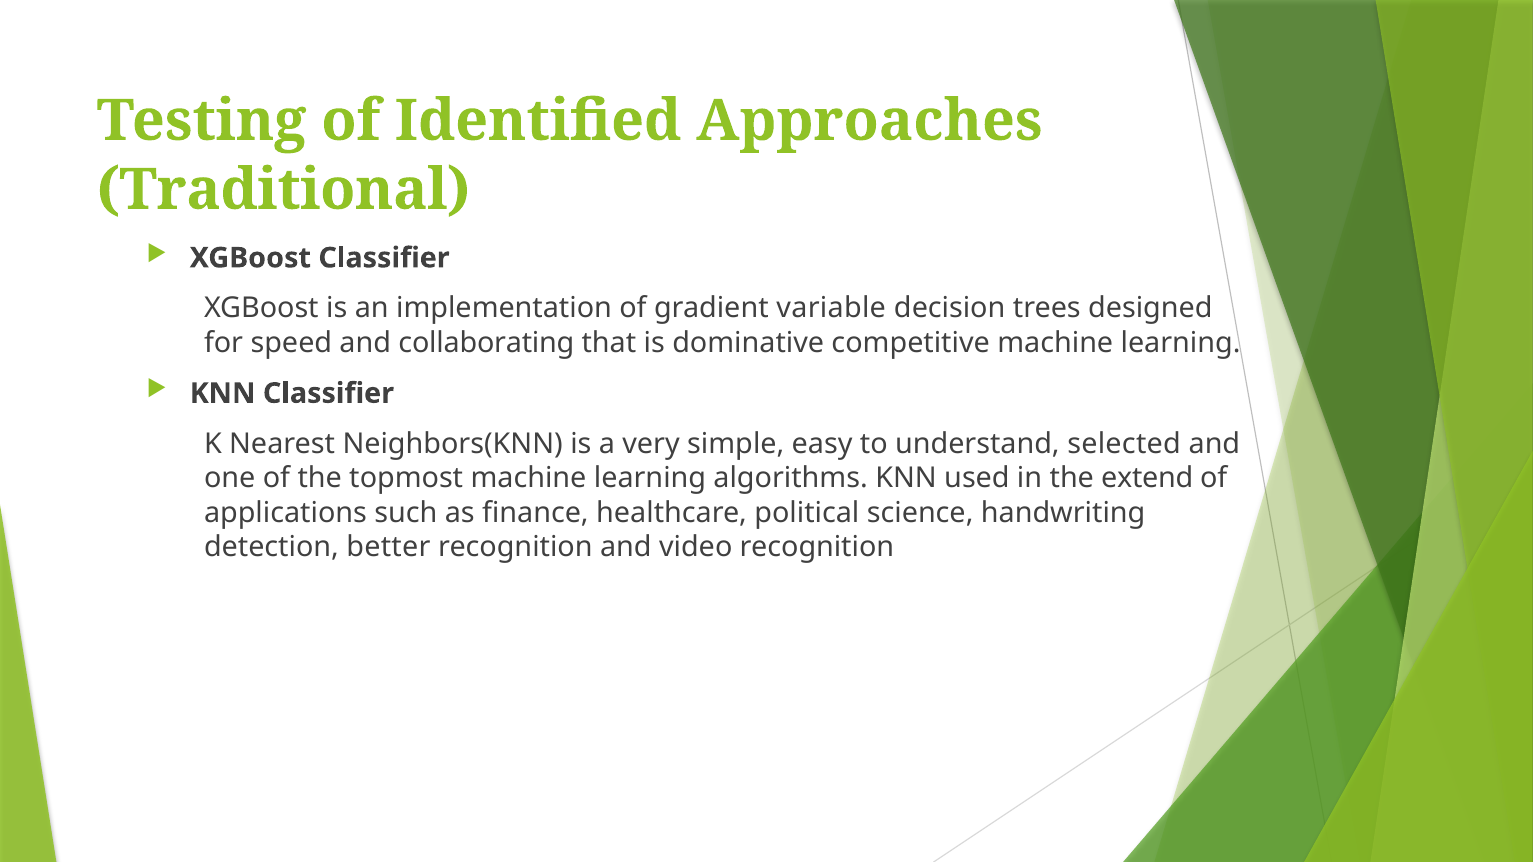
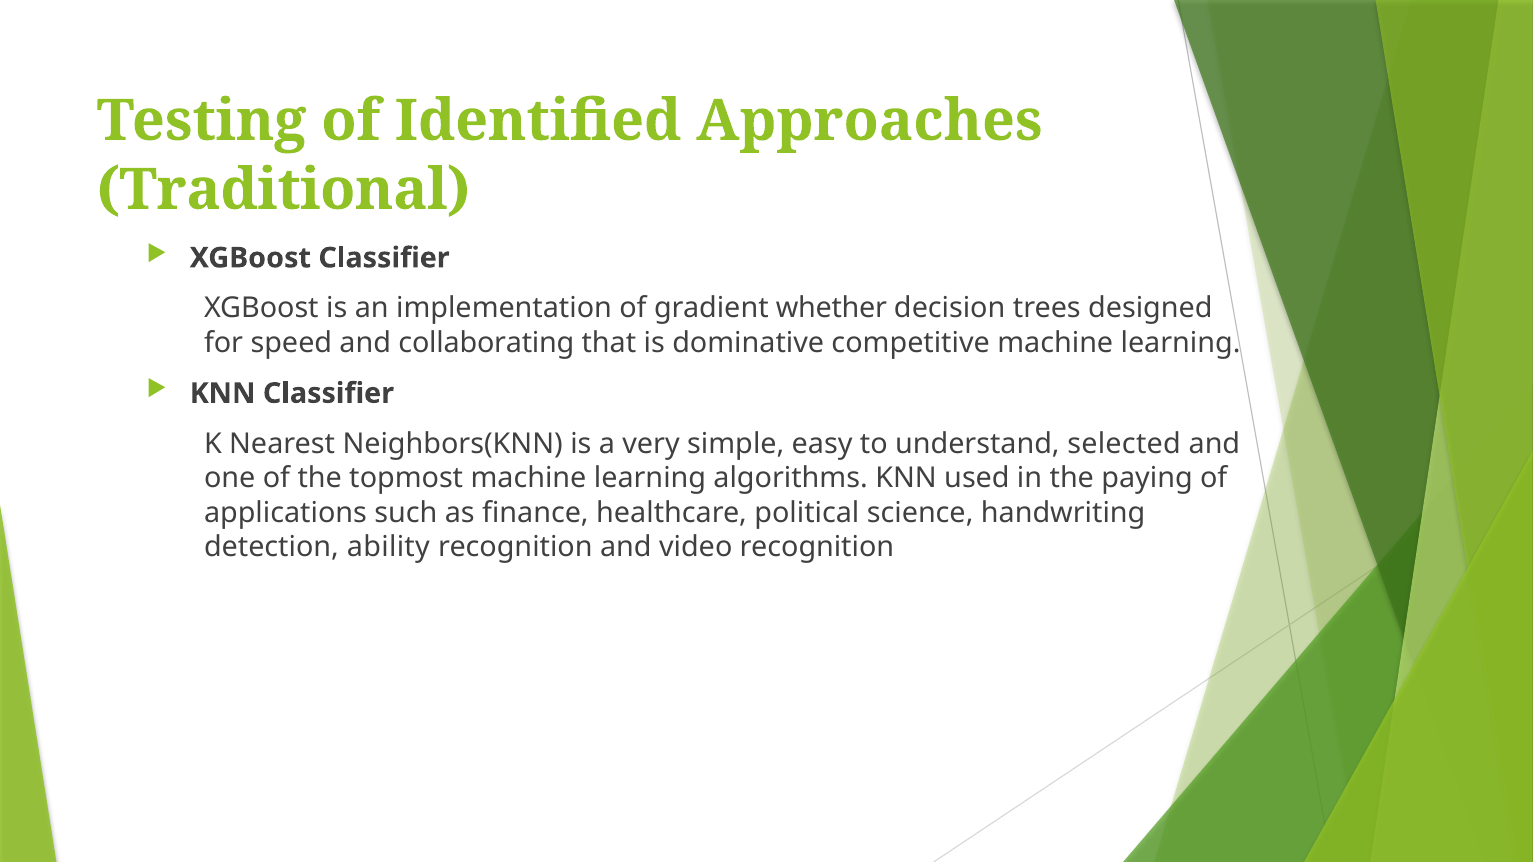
variable: variable -> whether (831, 309)
extend: extend -> paying (1147, 479)
better: better -> ability (388, 548)
